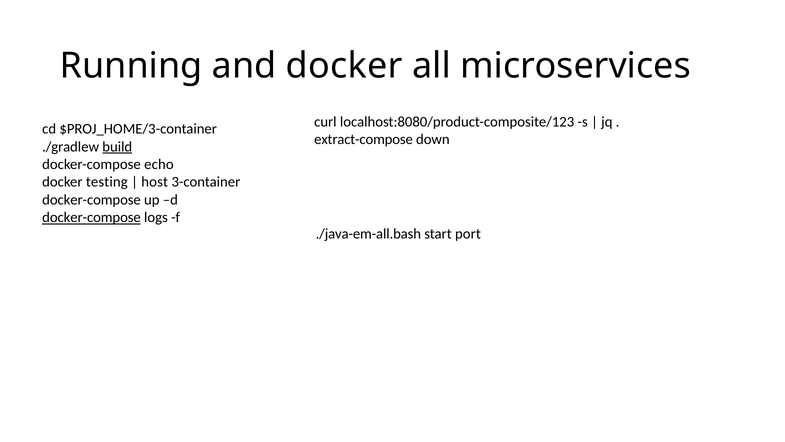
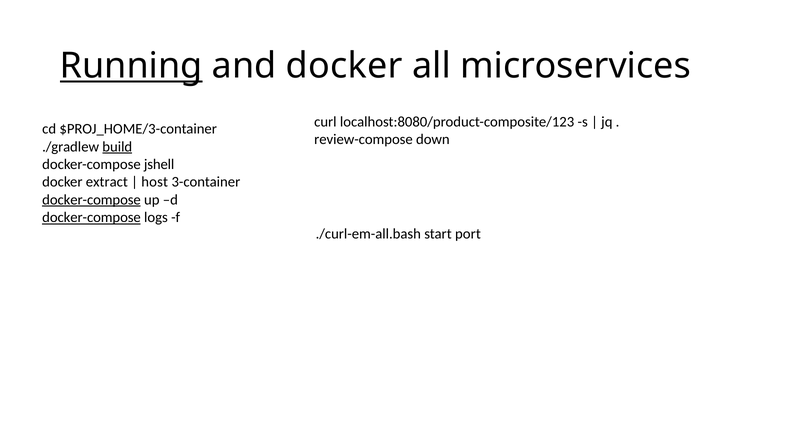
Running underline: none -> present (131, 66)
extract-compose: extract-compose -> review-compose (363, 139)
echo: echo -> jshell (159, 164)
testing: testing -> extract (107, 182)
docker-compose underline: none -> present (92, 200)
./java-em-all.bash: ./java-em-all.bash -> ./curl-em-all.bash (368, 234)
